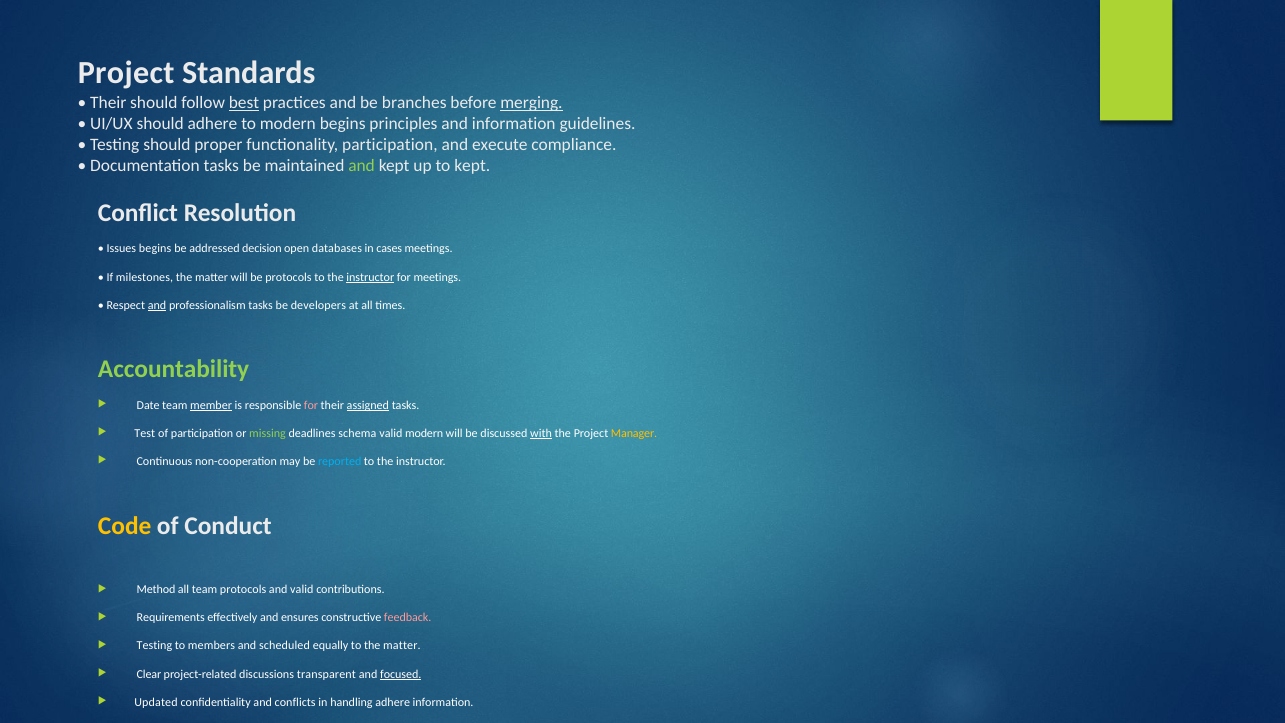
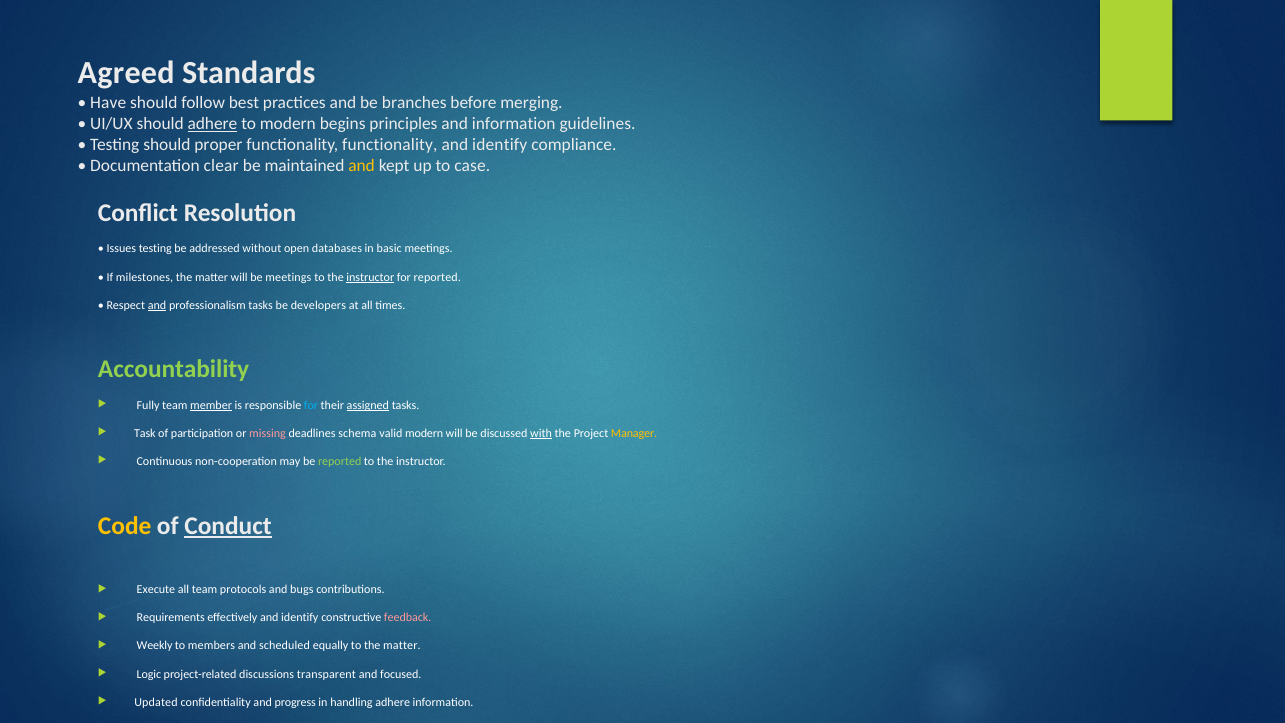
Project: Project -> Agreed (126, 72)
Their: Their -> Have (108, 103)
best underline: present -> none (244, 103)
merging underline: present -> none (531, 103)
adhere underline: none -> present (212, 124)
functionality participation: participation -> functionality (390, 145)
execute: execute -> identify (500, 145)
Documentation tasks: tasks -> clear (221, 166)
and colour: light green -> yellow (362, 166)
to kept: kept -> case (472, 166)
Issues begins: begins -> testing (155, 249)
decision: decision -> without (262, 249)
cases: cases -> basic (389, 249)
be protocols: protocols -> meetings (288, 277)
for meetings: meetings -> reported (437, 277)
Date: Date -> Fully (148, 405)
for colour: pink -> light blue (311, 405)
Test: Test -> Task (145, 433)
missing colour: light green -> pink (268, 433)
reported colour: light blue -> light green (340, 461)
Conduct underline: none -> present (228, 526)
Method: Method -> Execute (156, 590)
and valid: valid -> bugs (302, 590)
effectively and ensures: ensures -> identify (300, 618)
Testing: Testing -> Weekly (155, 646)
Clear: Clear -> Logic (149, 674)
focused underline: present -> none (401, 674)
conflicts: conflicts -> progress (295, 702)
